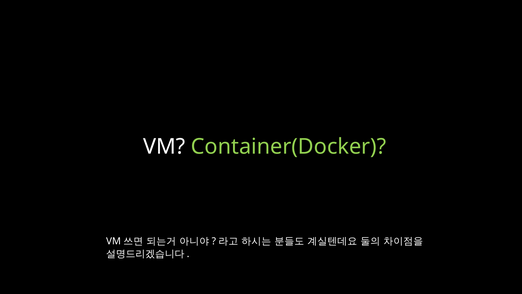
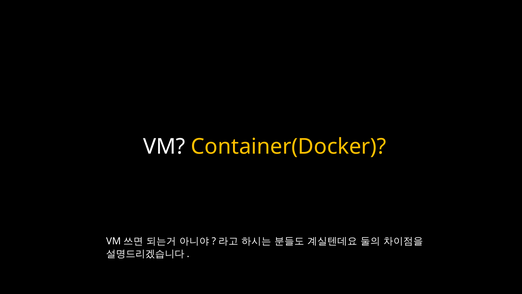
Container(Docker colour: light green -> yellow (289, 146)
